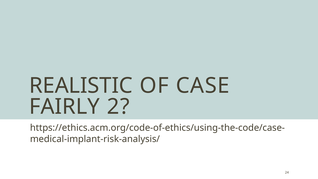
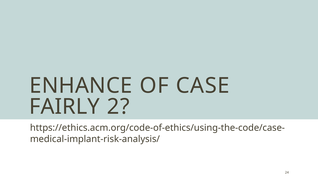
REALISTIC: REALISTIC -> ENHANCE (81, 86)
